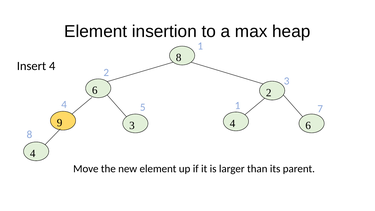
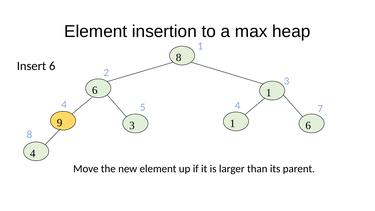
Insert 4: 4 -> 6 (52, 66)
6 2: 2 -> 1 (269, 93)
5 1: 1 -> 4 (238, 105)
9 3 4: 4 -> 1 (233, 123)
